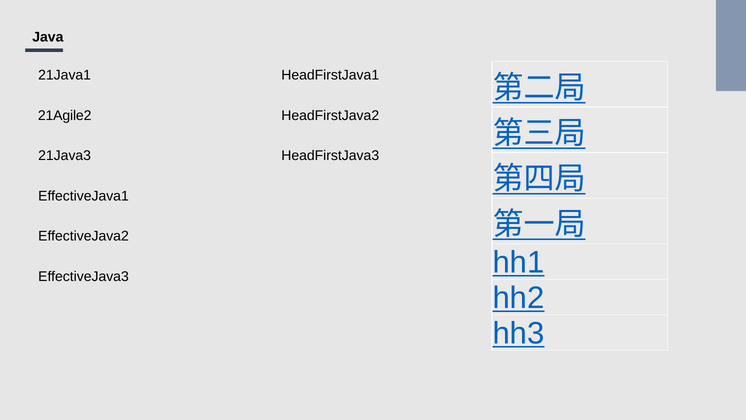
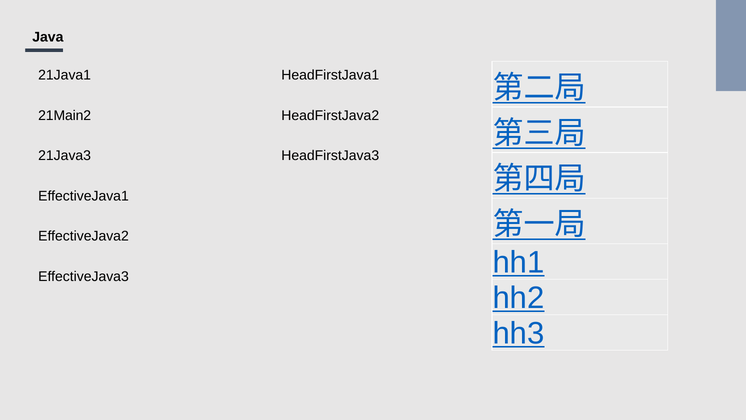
21Agile2: 21Agile2 -> 21Main2 (65, 115)
